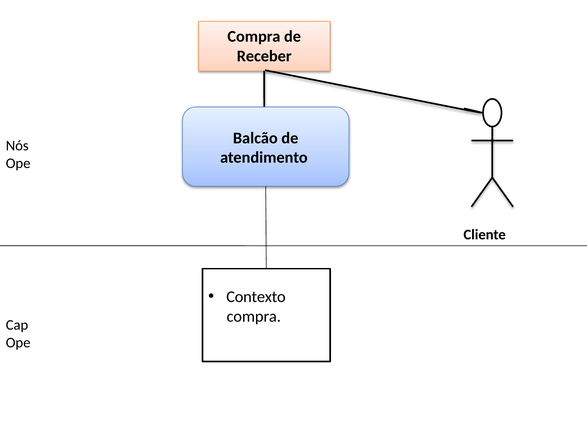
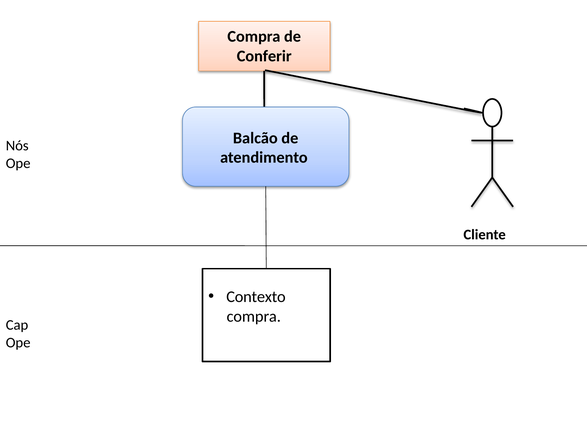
Receber: Receber -> Conferir (264, 56)
